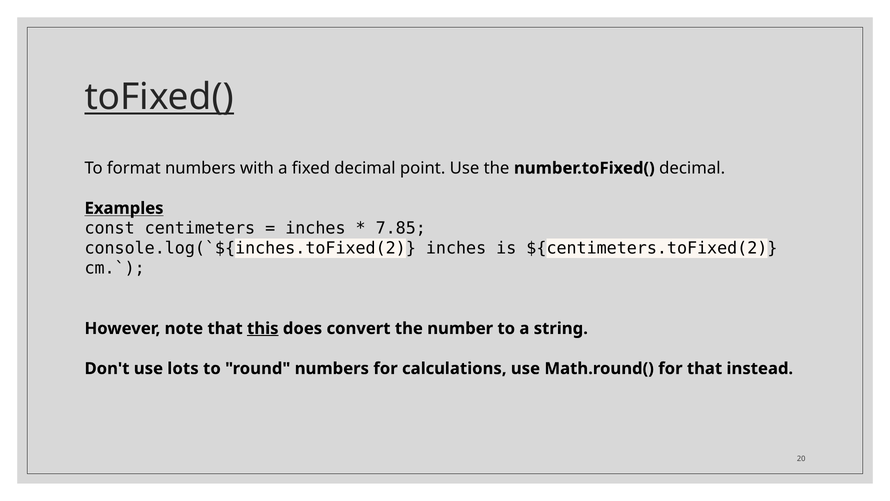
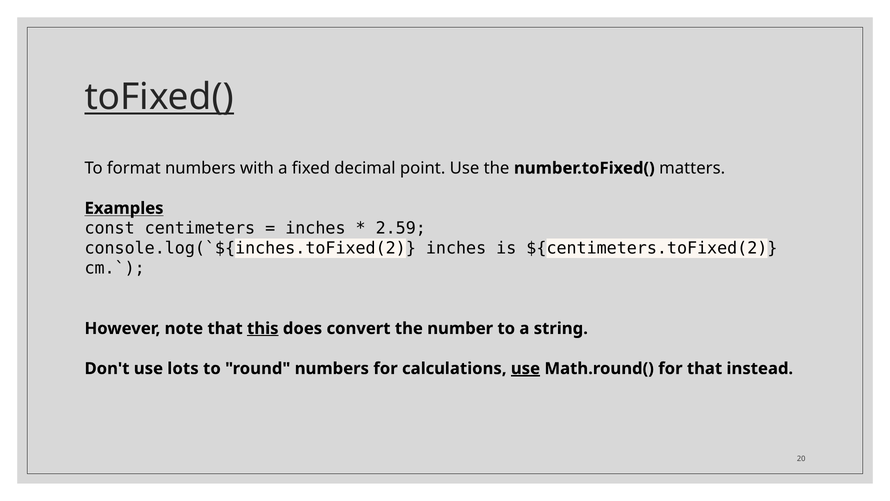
number.toFixed( decimal: decimal -> matters (692, 168)
7.85: 7.85 -> 2.59 (401, 228)
use underline: none -> present (525, 368)
